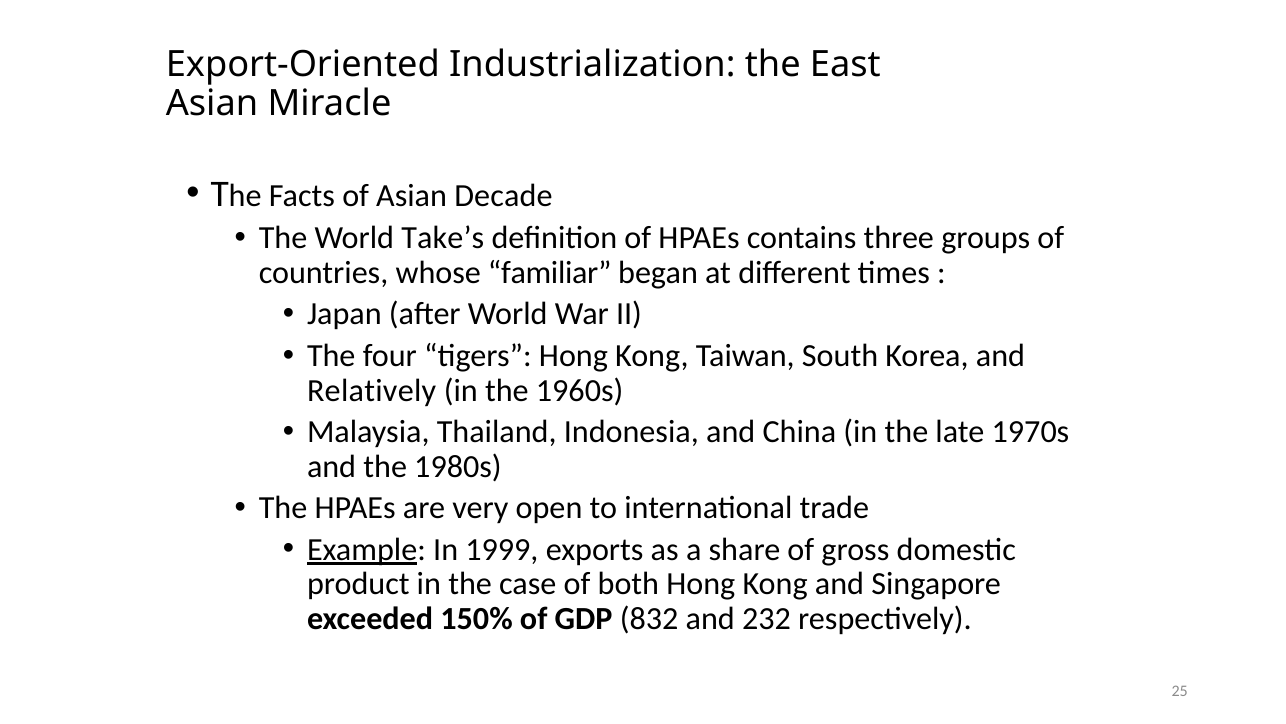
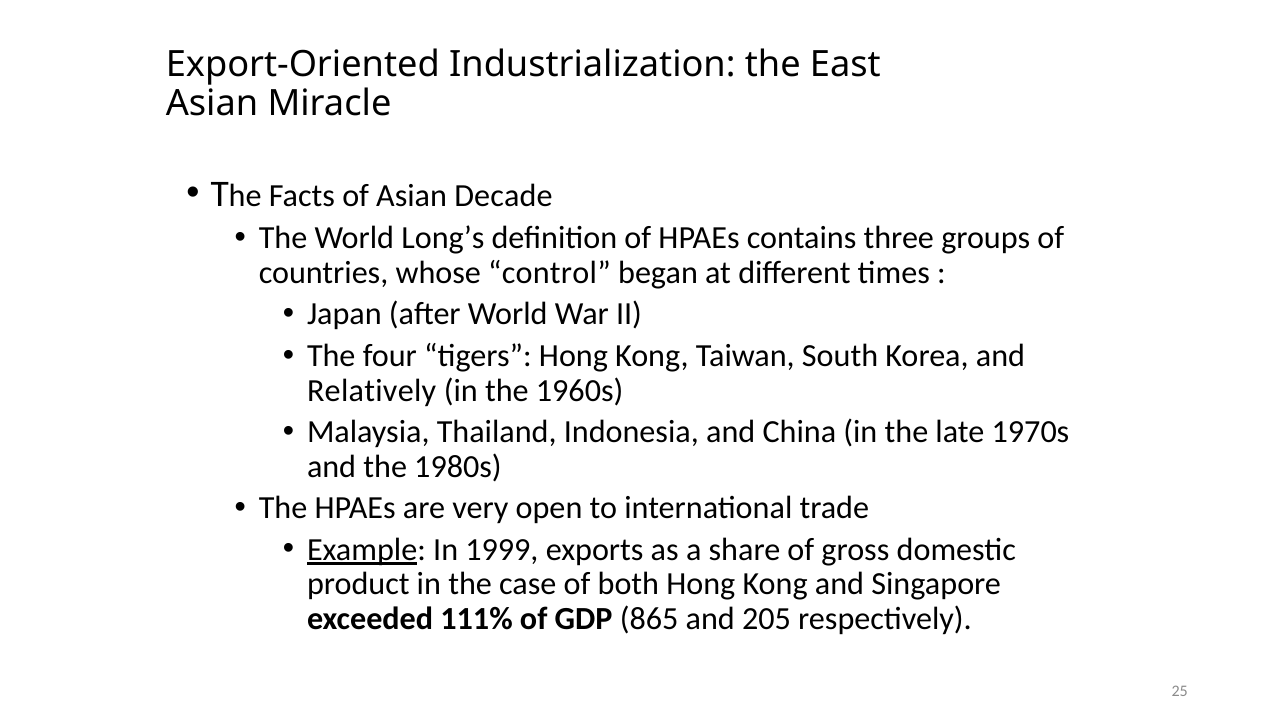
Take’s: Take’s -> Long’s (443, 238)
familiar: familiar -> control (549, 273)
150%: 150% -> 111% (477, 618)
832: 832 -> 865 (649, 618)
232: 232 -> 205 (766, 618)
